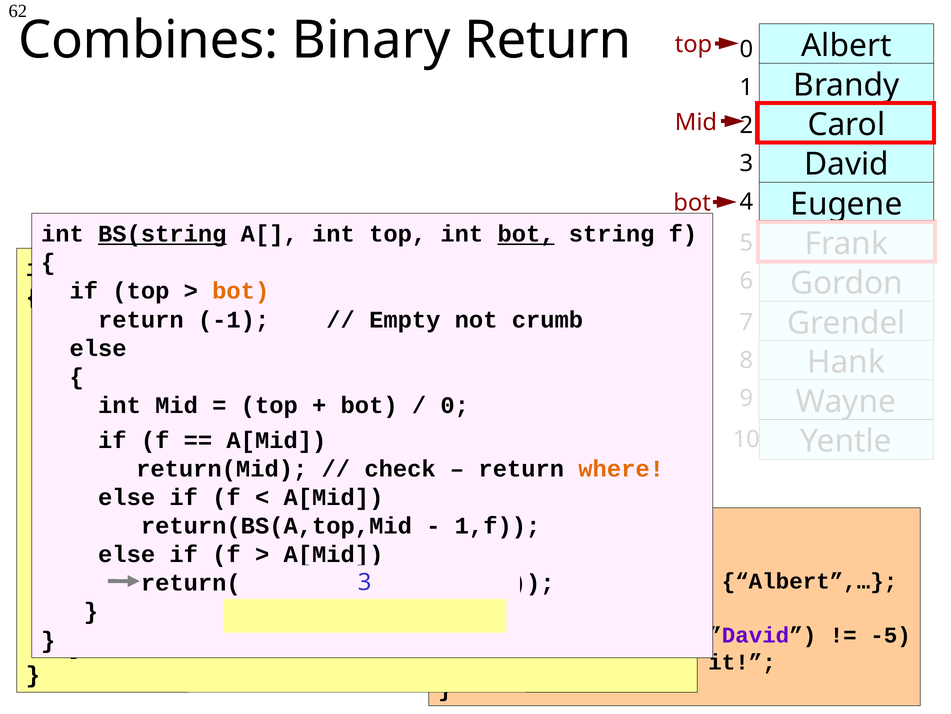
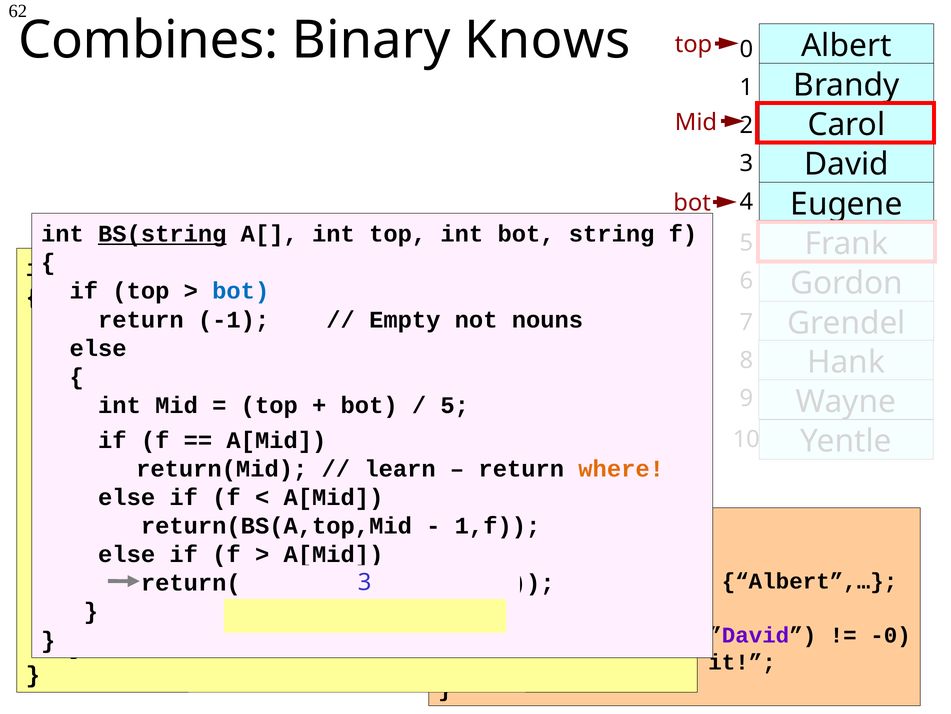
Binary Return: Return -> Knows (547, 40)
bot underline: present -> none (526, 234)
bot colour: orange -> blue (241, 291)
crumb: crumb -> nouns (547, 319)
0: 0 -> 5 (455, 405)
check: check -> learn (400, 468)
-5: -5 -> -0 (891, 635)
